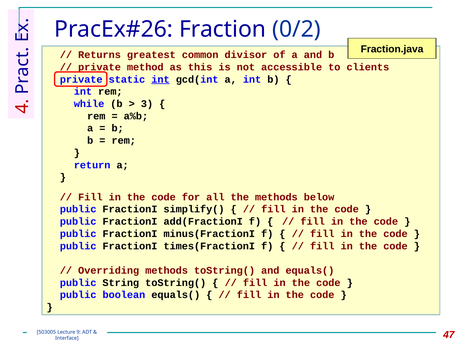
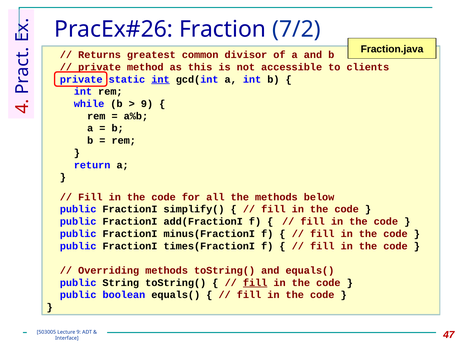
0/2: 0/2 -> 7/2 (297, 29)
3: 3 -> 9 (147, 104)
fill underline: none -> present (255, 283)
